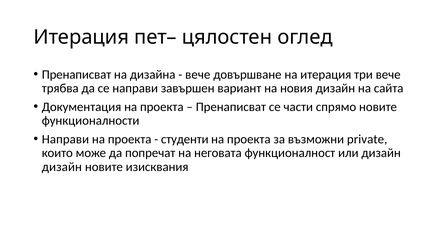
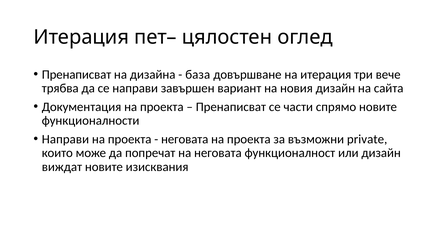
вече: вече -> база (198, 74)
студенти: студенти -> неговата (185, 139)
дизайн: дизайн -> виждат (62, 167)
